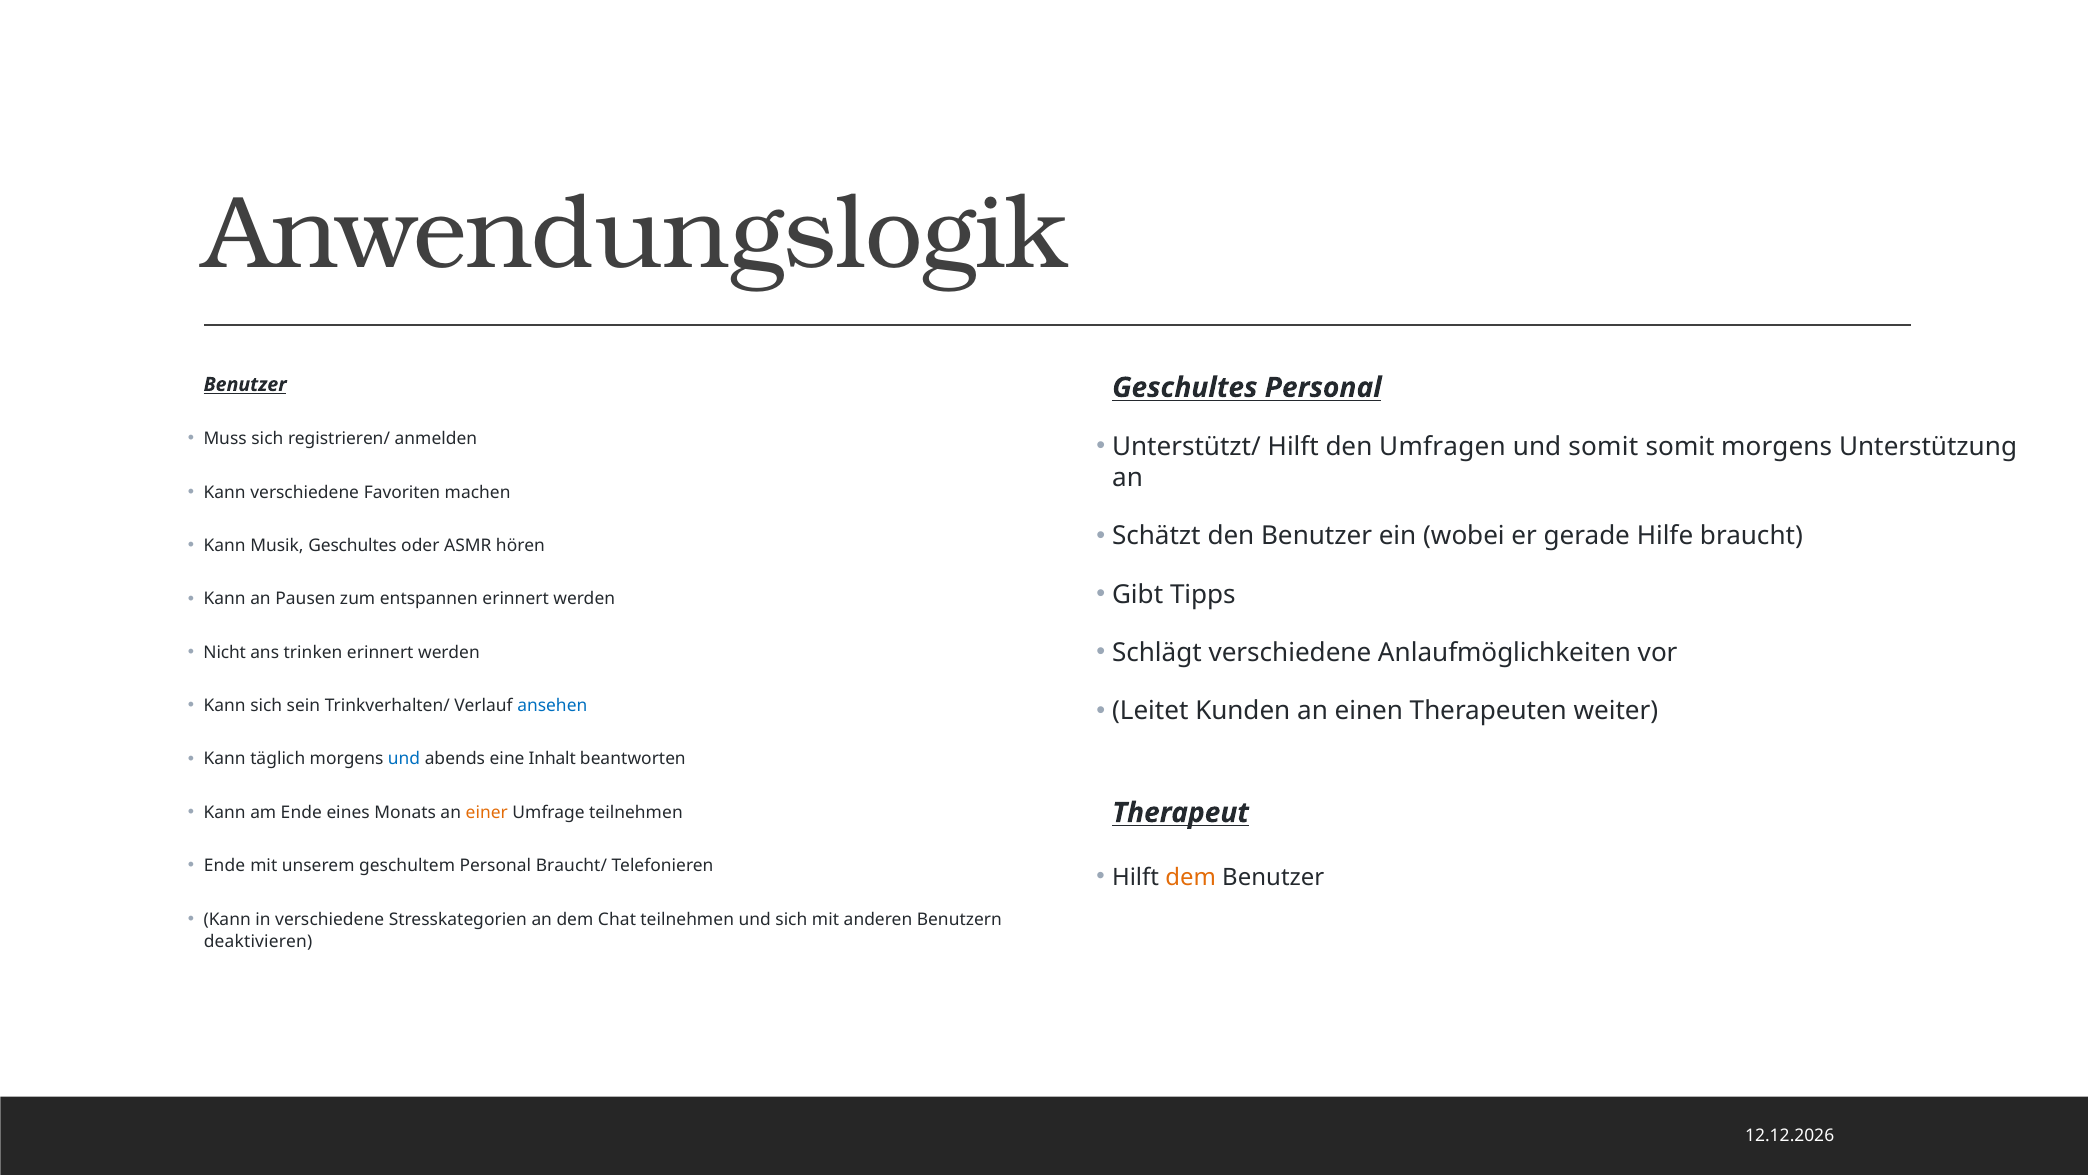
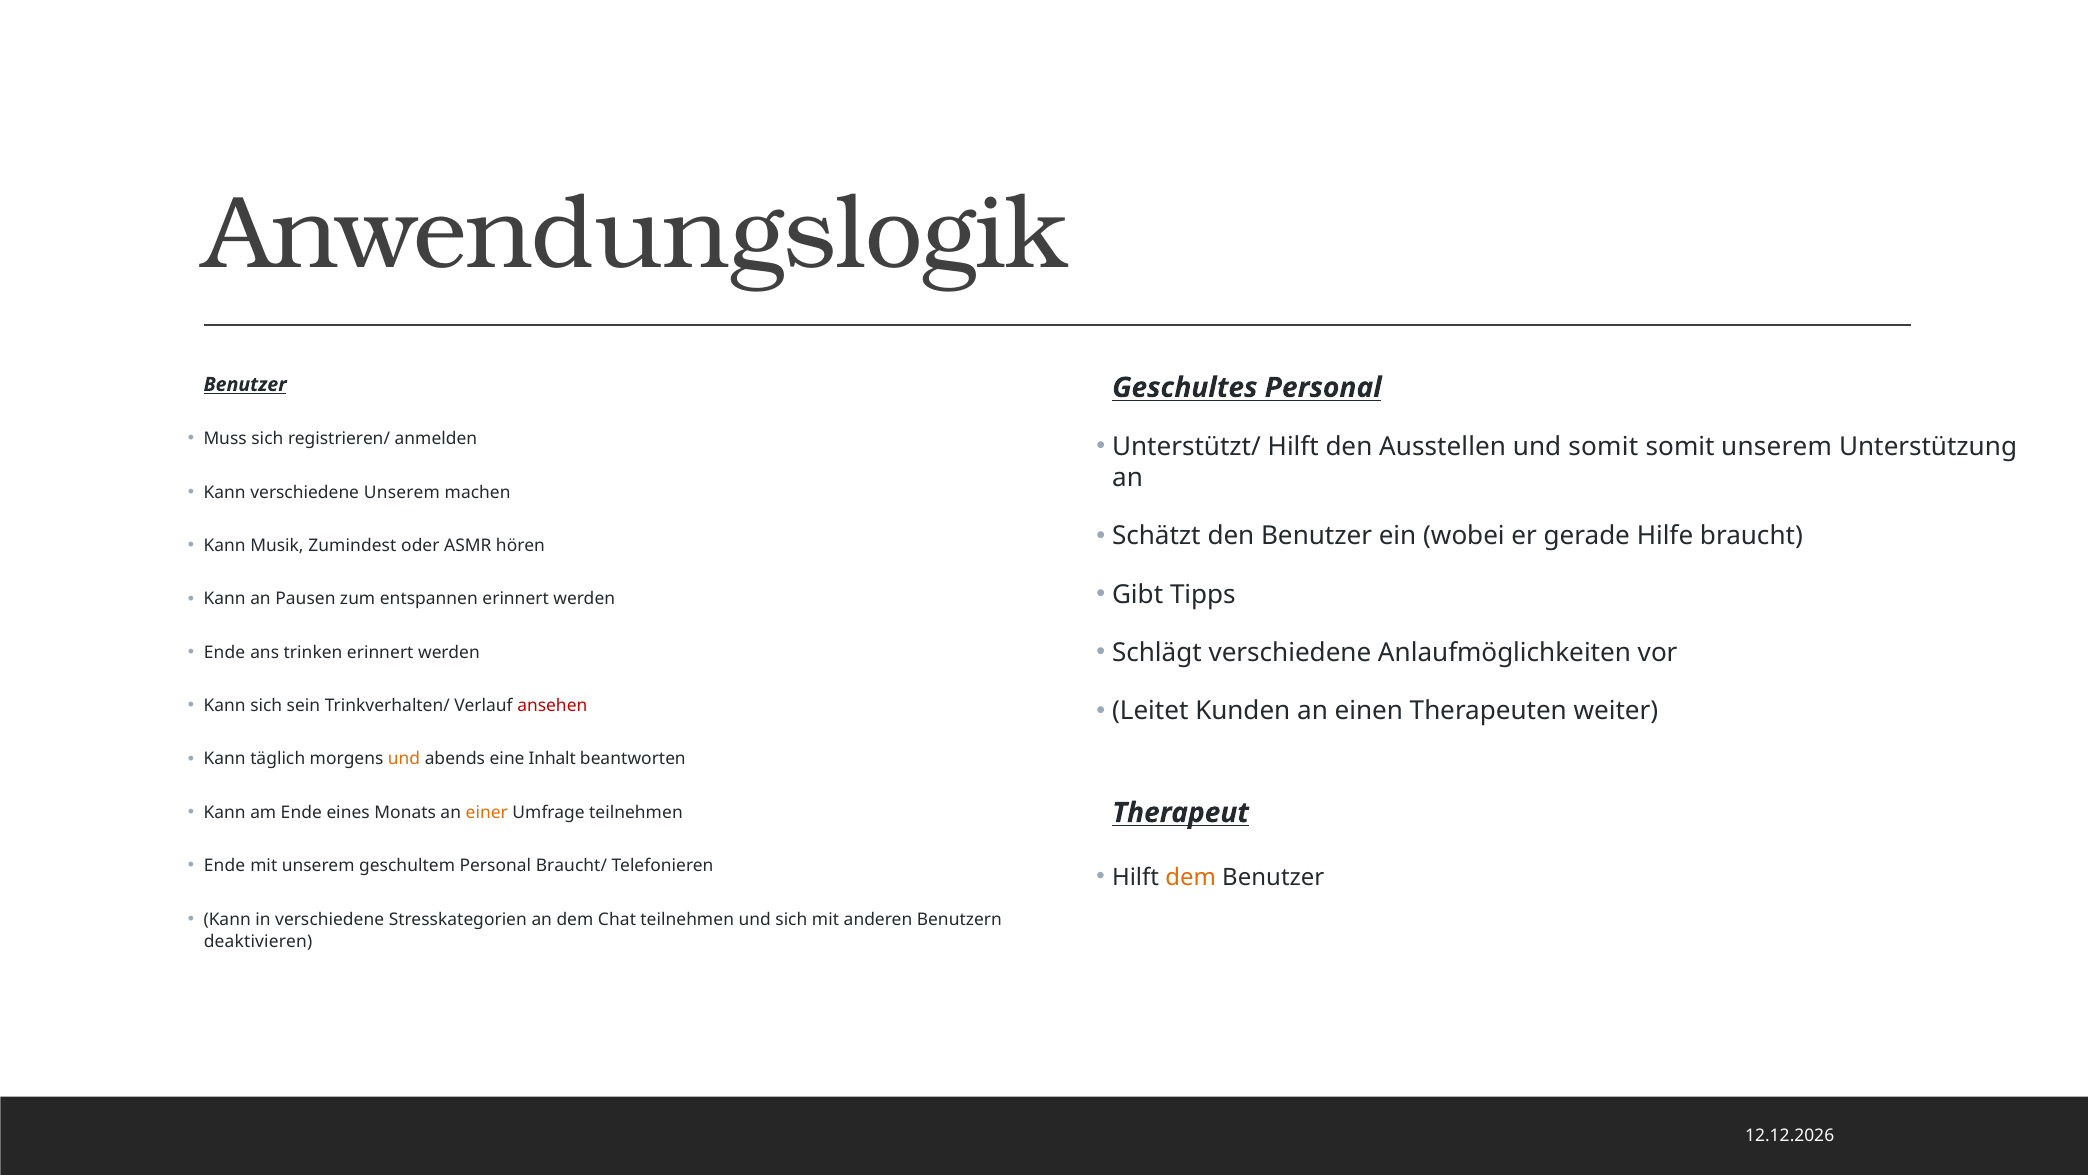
Umfragen: Umfragen -> Ausstellen (1443, 447)
somit morgens: morgens -> unserem (1777, 447)
verschiedene Favoriten: Favoriten -> Unserem (402, 492)
Musik Geschultes: Geschultes -> Zumindest (352, 546)
Nicht: Nicht -> Ende (225, 652)
ansehen colour: blue -> red (552, 706)
und colour: blue -> orange (404, 759)
